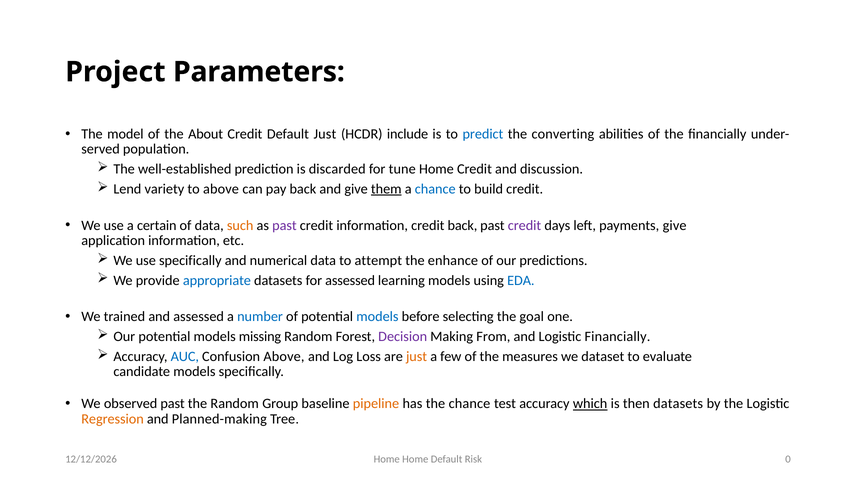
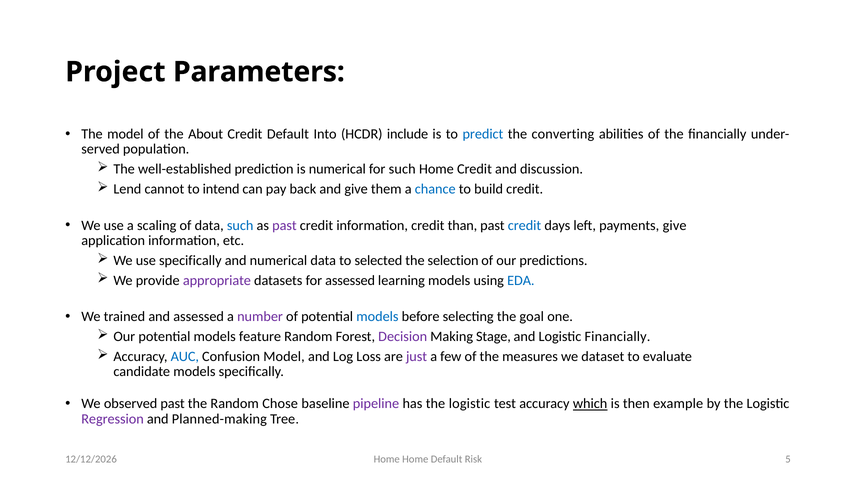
Default Just: Just -> Into (325, 134)
is discarded: discarded -> numerical (337, 169)
for tune: tune -> such (402, 169)
variety: variety -> cannot (164, 189)
to above: above -> intend (221, 189)
them underline: present -> none (386, 189)
certain: certain -> scaling (157, 226)
such colour: orange -> blue (240, 226)
credit back: back -> than (462, 226)
credit colour: purple -> blue (525, 226)
attempt: attempt -> selected (378, 261)
enhance: enhance -> selection (453, 261)
appropriate colour: blue -> purple (217, 281)
number colour: blue -> purple (260, 317)
missing: missing -> feature (260, 337)
From: From -> Stage (493, 337)
Confusion Above: Above -> Model (284, 357)
just colour: orange -> purple (417, 357)
Group: Group -> Chose (280, 404)
pipeline colour: orange -> purple (376, 404)
has the chance: chance -> logistic (470, 404)
then datasets: datasets -> example (678, 404)
Regression colour: orange -> purple (113, 420)
0: 0 -> 5 (788, 460)
